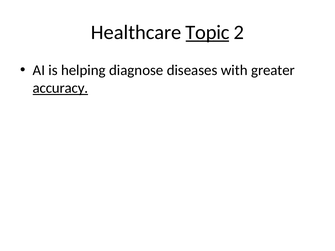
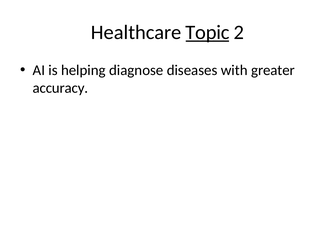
accuracy underline: present -> none (60, 88)
